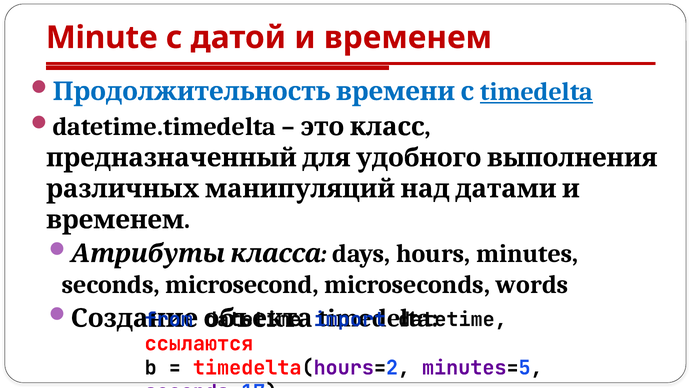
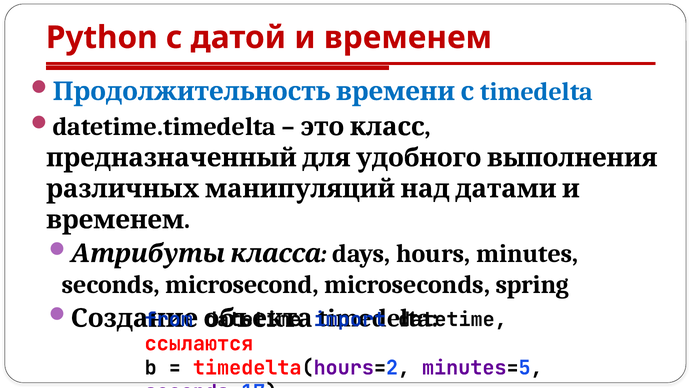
Minute: Minute -> Python (102, 38)
timedelta underline: present -> none (537, 92)
words: words -> spring (532, 285)
